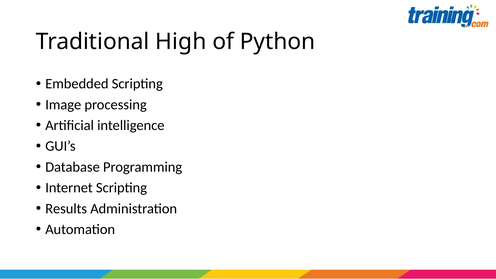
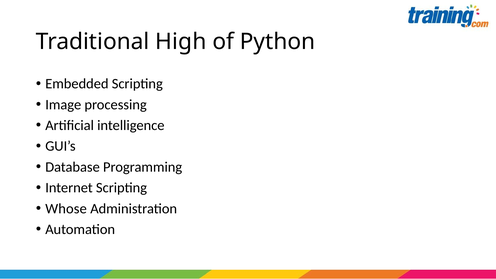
Results: Results -> Whose (66, 209)
